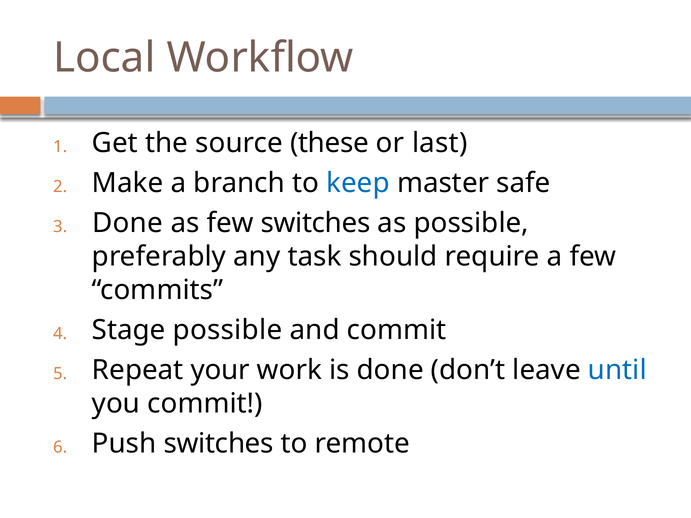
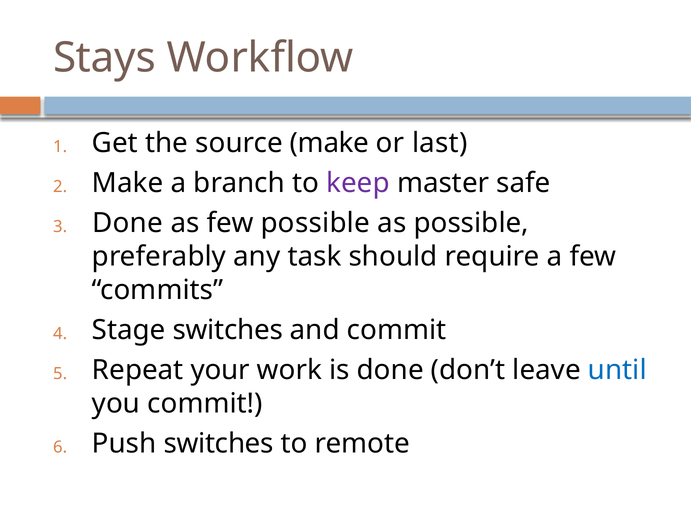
Local: Local -> Stays (104, 58)
source these: these -> make (329, 143)
keep colour: blue -> purple (358, 183)
few switches: switches -> possible (315, 223)
Stage possible: possible -> switches (228, 330)
